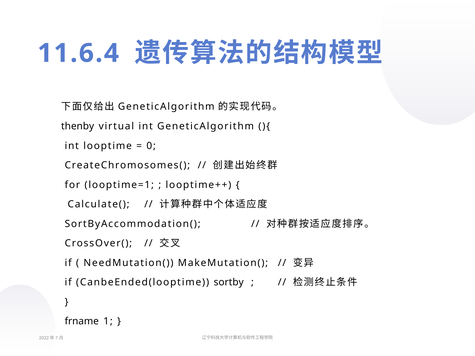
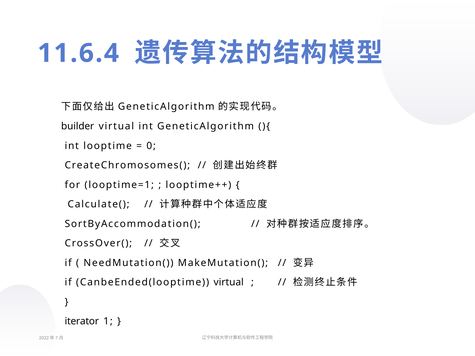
thenby: thenby -> builder (78, 126)
CanbeEnded(looptime sortby: sortby -> virtual (229, 283)
frname: frname -> iterator (82, 322)
